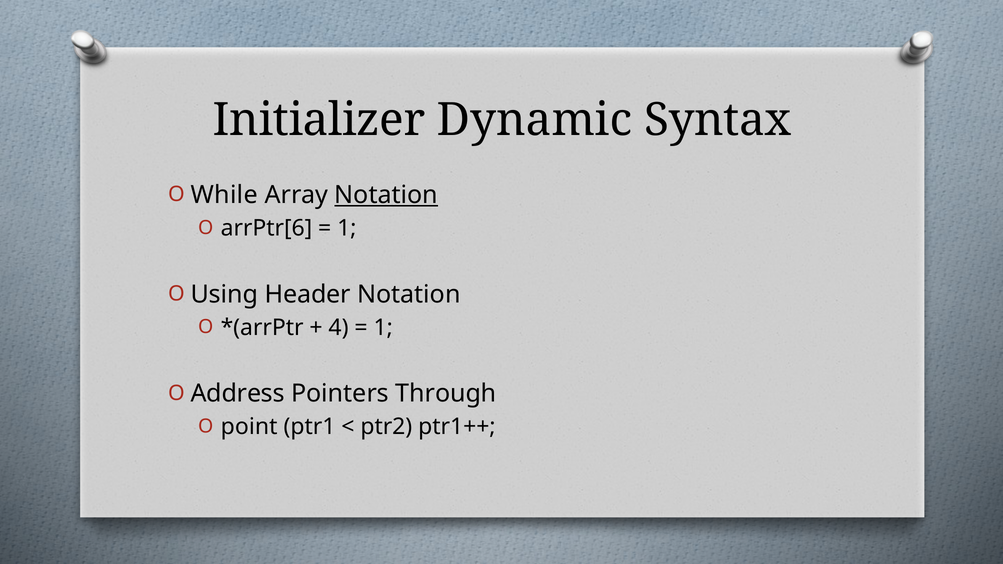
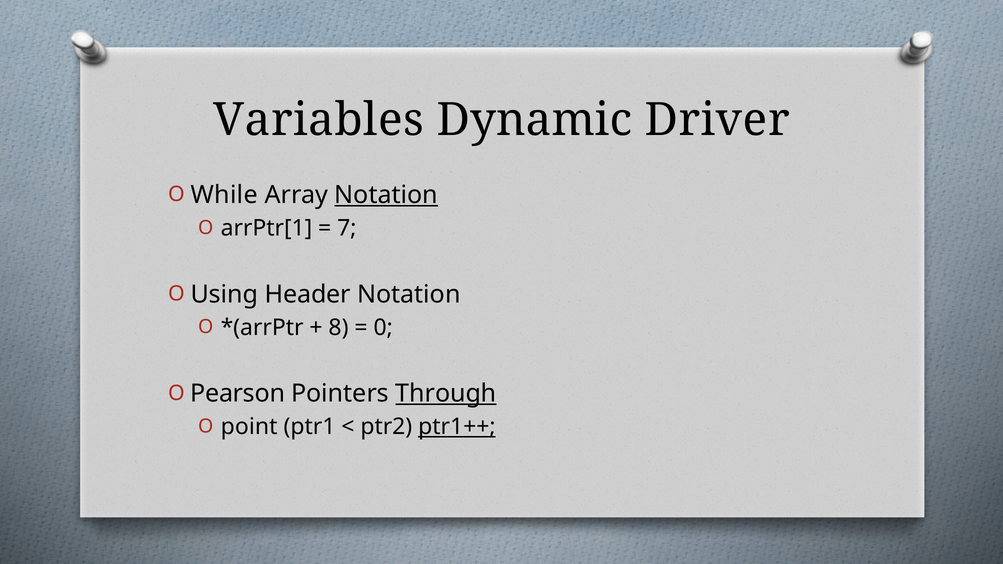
Initializer: Initializer -> Variables (319, 120)
Syntax: Syntax -> Driver (717, 120)
arrPtr[6: arrPtr[6 -> arrPtr[1 (266, 228)
1: 1 -> 7 (347, 228)
4: 4 -> 8 (339, 328)
1: 1 -> 0 (383, 328)
Address: Address -> Pearson (238, 394)
Through underline: none -> present (446, 394)
ptr1++ underline: none -> present (457, 427)
